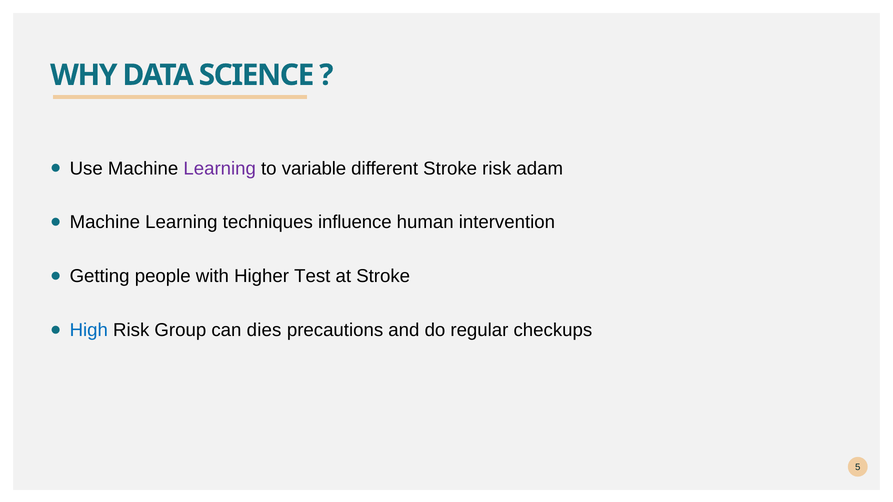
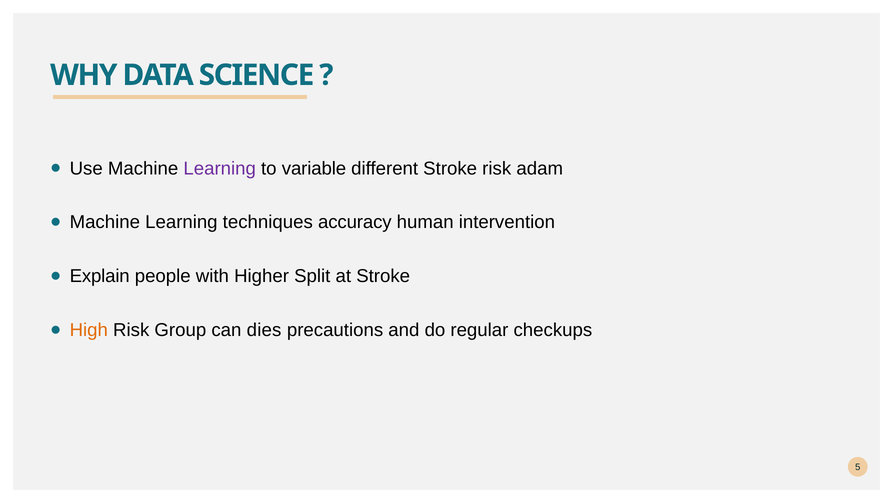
influence: influence -> accuracy (355, 222)
Getting: Getting -> Explain (100, 276)
Test: Test -> Split (312, 276)
High colour: blue -> orange (89, 330)
